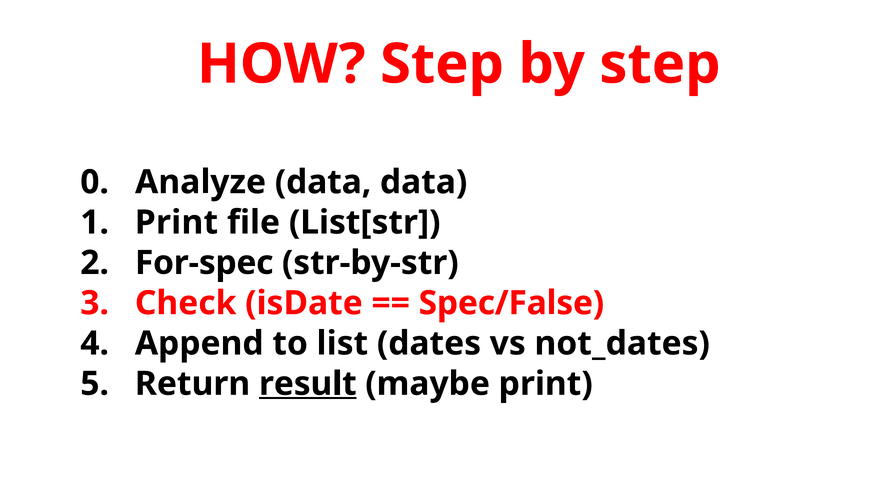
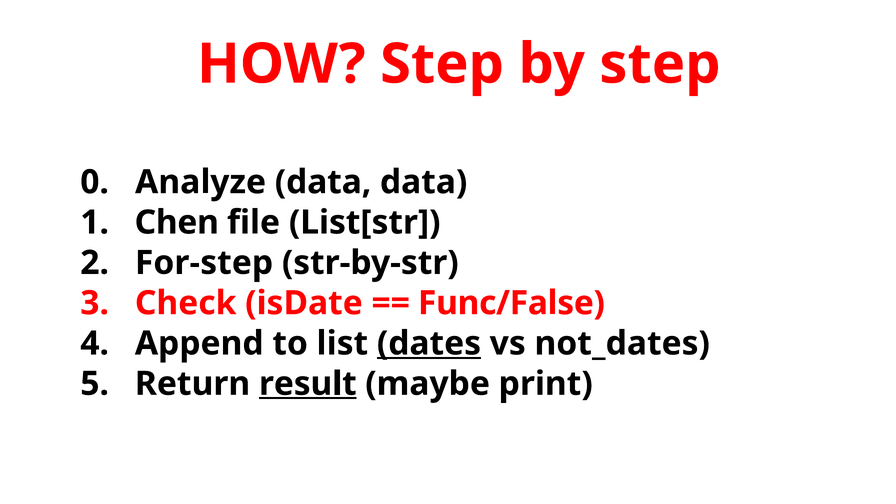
Print: Print -> Chen (177, 222)
For-spec: For-spec -> For-step (204, 263)
Spec/False: Spec/False -> Func/False (511, 303)
dates underline: none -> present (429, 343)
